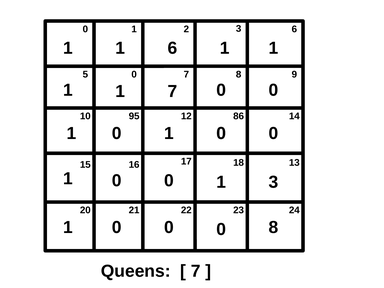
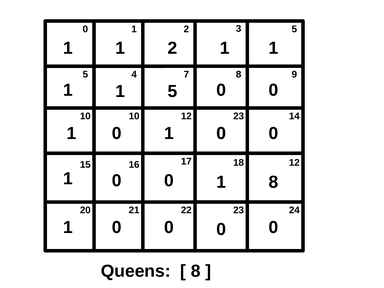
3 6: 6 -> 5 (294, 29)
6: 6 -> 2 (172, 48)
5 0: 0 -> 4 (134, 74)
1 7: 7 -> 5 (172, 91)
10 95: 95 -> 10 (134, 116)
12 86: 86 -> 23 (239, 116)
17 13: 13 -> 12 (294, 163)
0 3: 3 -> 8 (273, 182)
0 0 0 8: 8 -> 0 (273, 227)
7: 7 -> 8 (196, 271)
